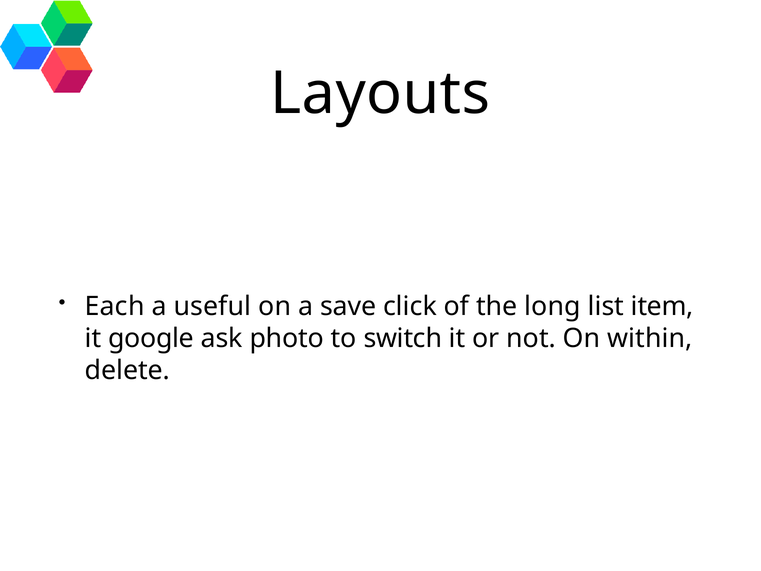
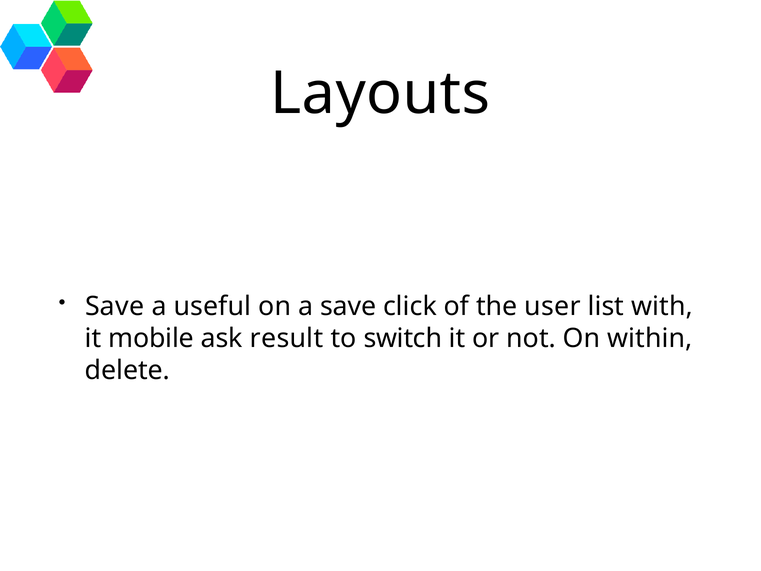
Each: Each -> Save (115, 306)
long: long -> user (552, 306)
item: item -> with (662, 306)
google: google -> mobile (151, 338)
photo: photo -> result (287, 338)
